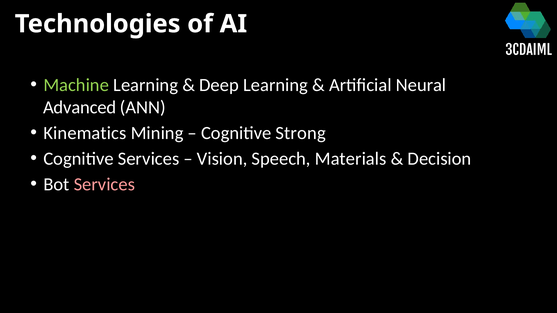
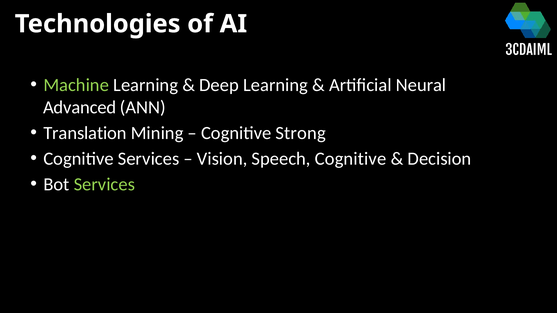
Kinematics: Kinematics -> Translation (85, 133)
Speech Materials: Materials -> Cognitive (351, 159)
Services colour: pink -> light green (104, 185)
